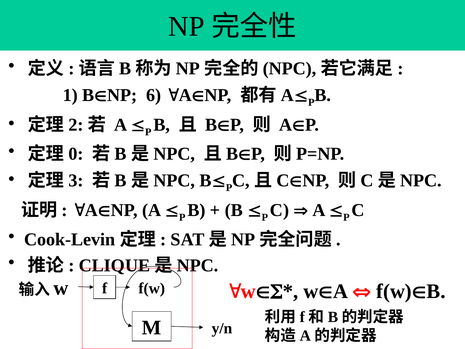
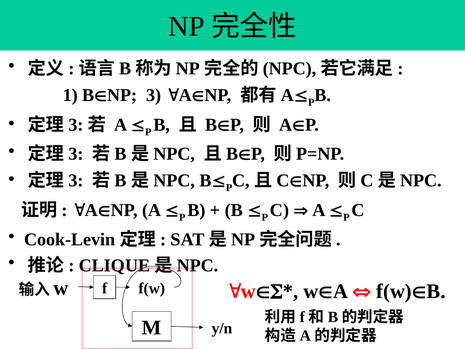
6: 6 -> 3 (154, 95)
2: 2 -> 3 (76, 125)
0: 0 -> 3 (76, 154)
